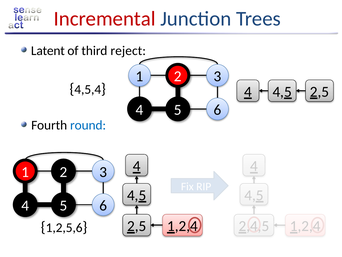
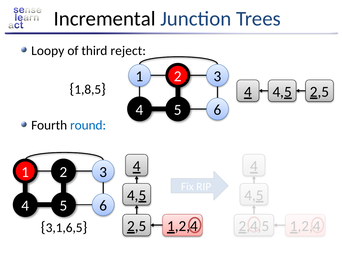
Incremental colour: red -> black (105, 19)
Latent: Latent -> Loopy (48, 51)
4,5,4: 4,5,4 -> 1,8,5 (88, 89)
1,2,5,6: 1,2,5,6 -> 3,1,6,5 (64, 227)
